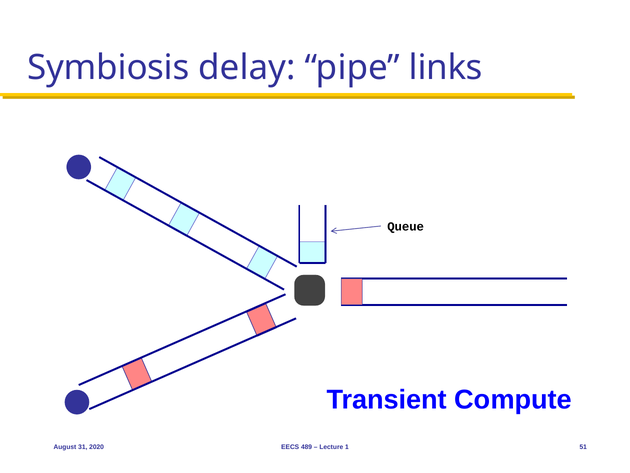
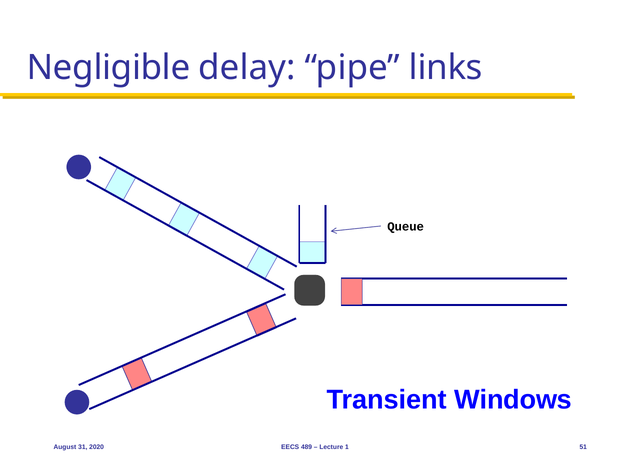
Symbiosis: Symbiosis -> Negligible (109, 67)
Compute: Compute -> Windows (513, 399)
